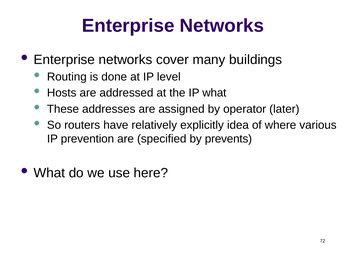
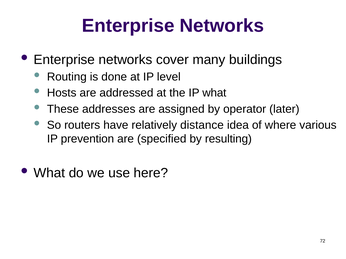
explicitly: explicitly -> distance (202, 125)
prevents: prevents -> resulting (228, 139)
